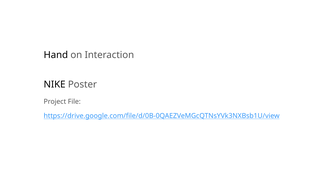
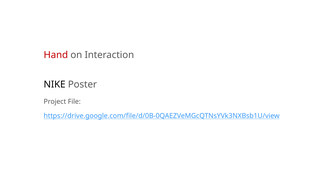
Hand colour: black -> red (56, 55)
